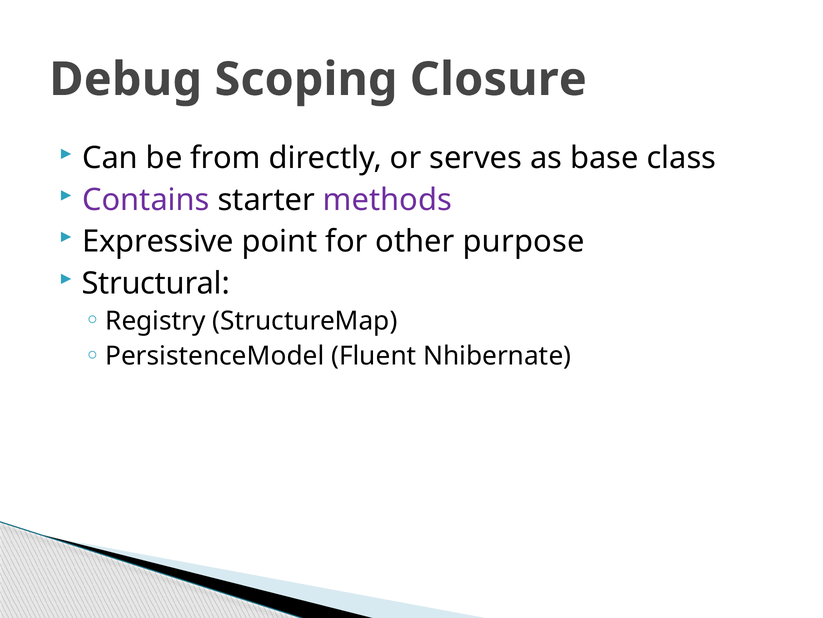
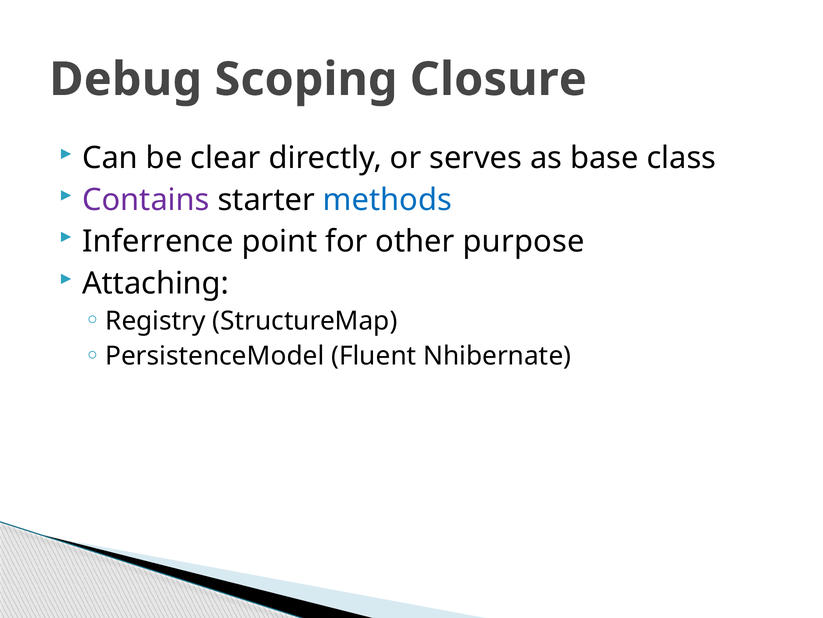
from: from -> clear (226, 158)
methods colour: purple -> blue (387, 200)
Expressive: Expressive -> Inferrence (158, 241)
Structural: Structural -> Attaching (156, 283)
